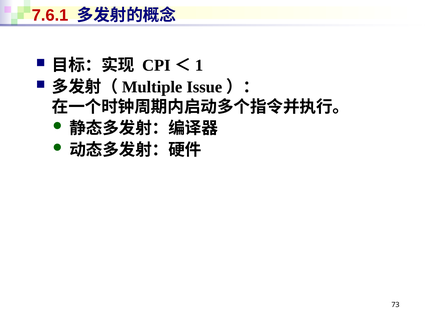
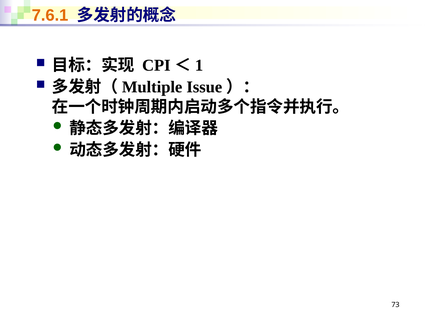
7.6.1 colour: red -> orange (50, 15)
